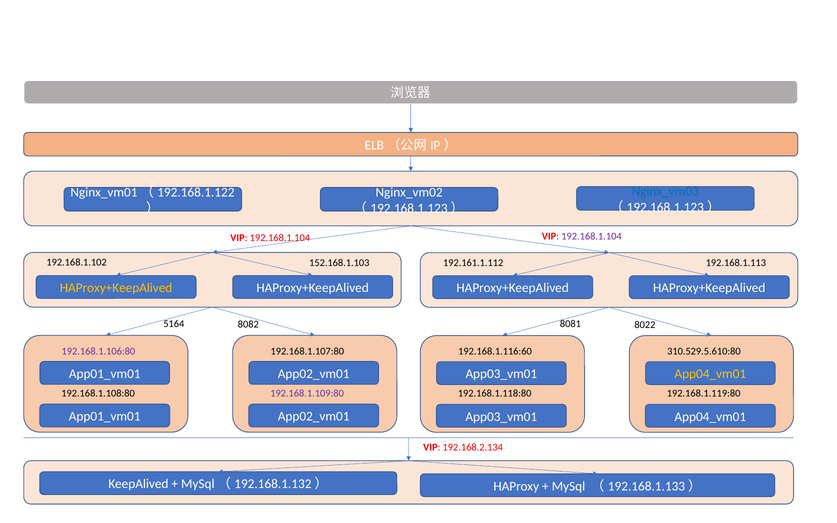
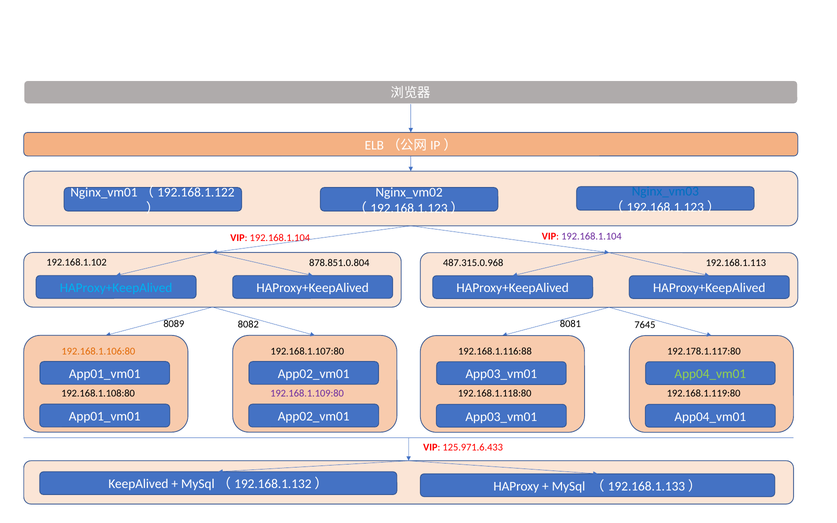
192.161.1.112: 192.161.1.112 -> 487.315.0.968 (473, 263)
152.168.1.103: 152.168.1.103 -> 878.851.0.804 (339, 263)
HAProxy+KeepAlived colour: yellow -> light blue (116, 288)
5164: 5164 -> 8089 (174, 324)
8022: 8022 -> 7645 (645, 325)
192.168.1.106:80 colour: purple -> orange (98, 351)
192.168.1.116:60: 192.168.1.116:60 -> 192.168.1.116:88 (495, 352)
310.529.5.610:80: 310.529.5.610:80 -> 192.178.1.117:80 (704, 352)
App04_vm01 colour: yellow -> light green (710, 374)
192.168.2.134: 192.168.2.134 -> 125.971.6.433 (473, 448)
